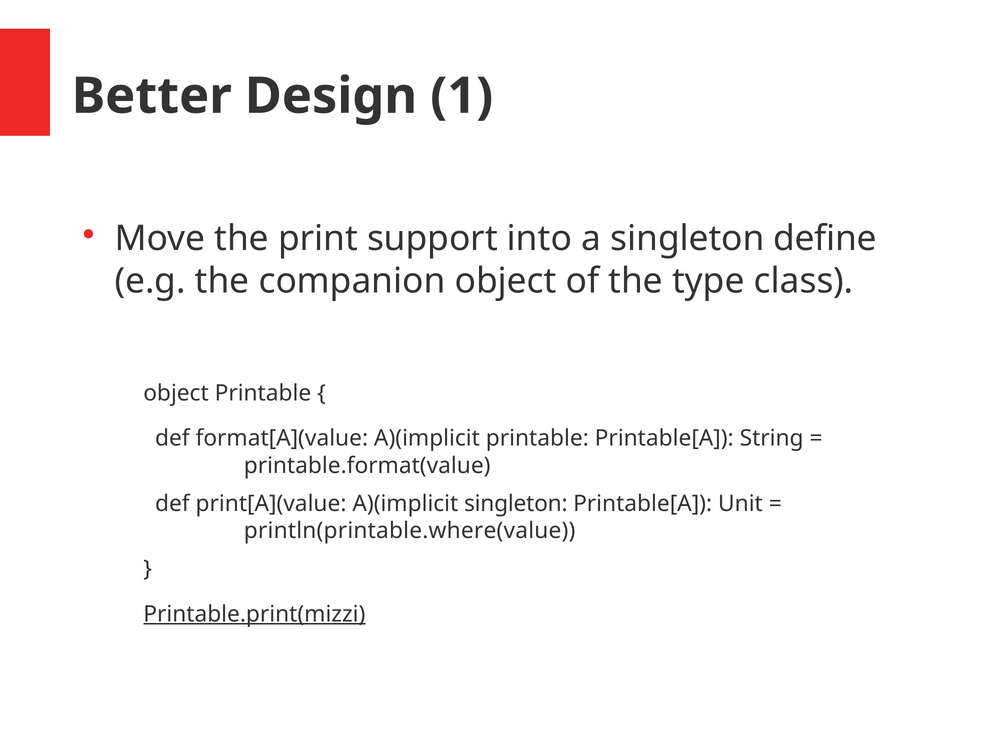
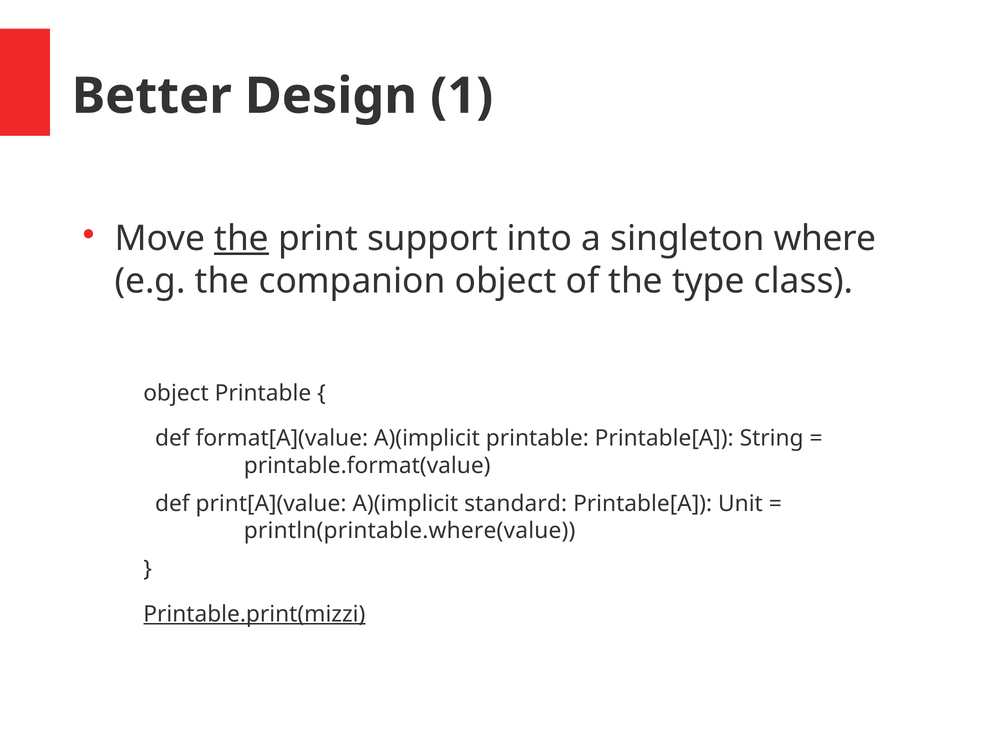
the underline: none -> present (242, 239)
define: define -> where (825, 239)
A)(implicit singleton: singleton -> standard (516, 504)
